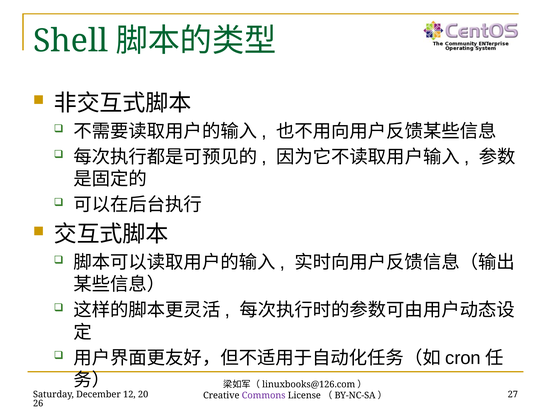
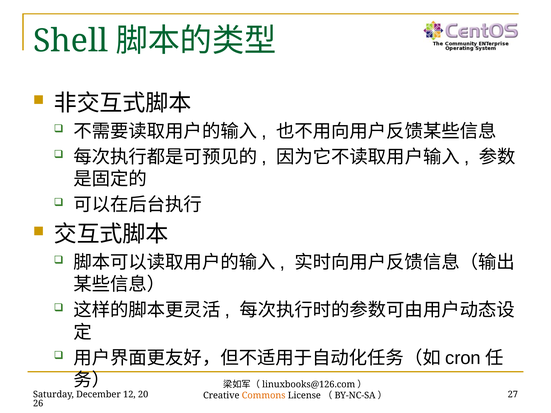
Commons colour: purple -> orange (264, 396)
